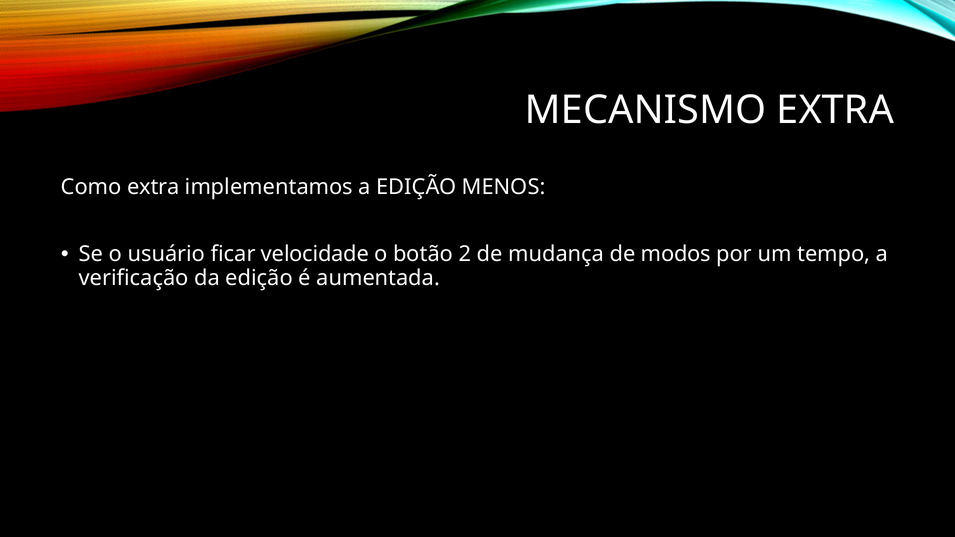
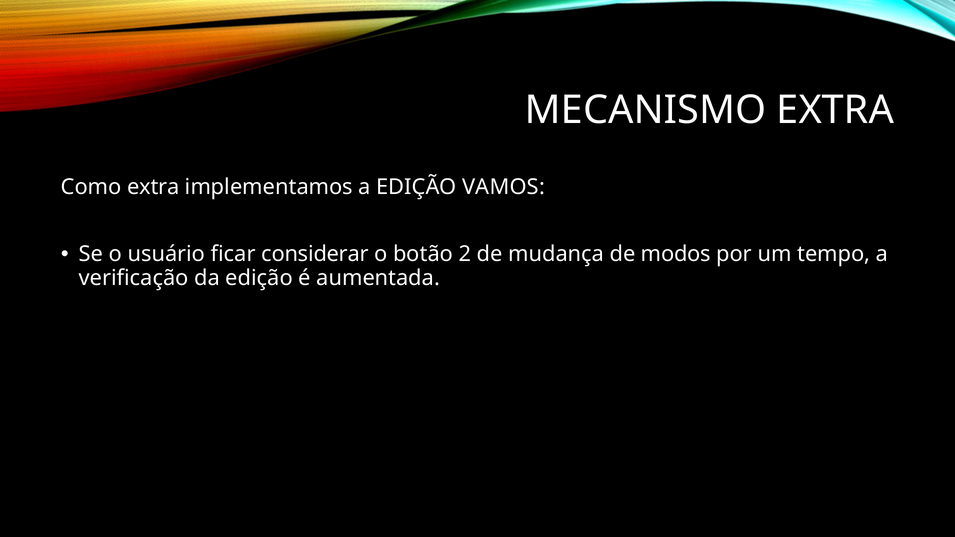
MENOS: MENOS -> VAMOS (504, 187)
velocidade: velocidade -> considerar (315, 254)
